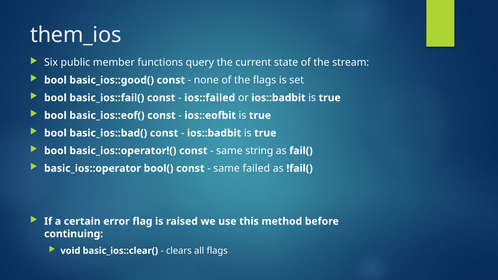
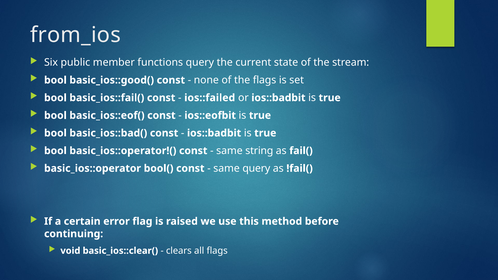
them_ios: them_ios -> from_ios (76, 35)
same failed: failed -> query (256, 168)
